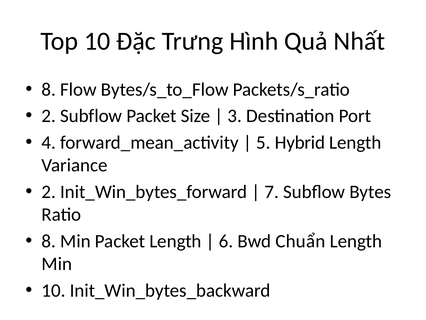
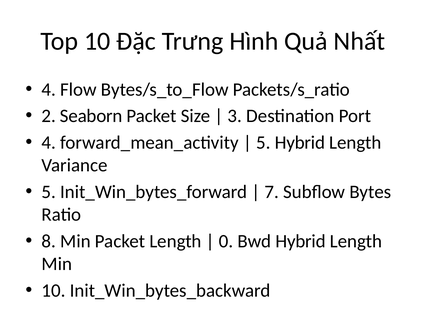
8: 8 -> 4 (49, 89)
2 Subflow: Subflow -> Seaborn (91, 116)
2: 2 -> 5 (49, 192)
6: 6 -> 0 (226, 241)
Bwd Chuẩn: Chuẩn -> Hybrid (301, 241)
